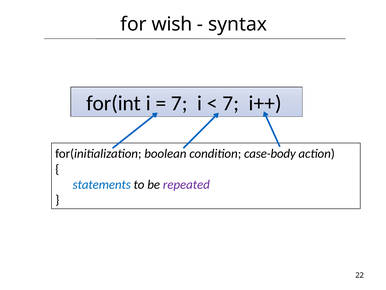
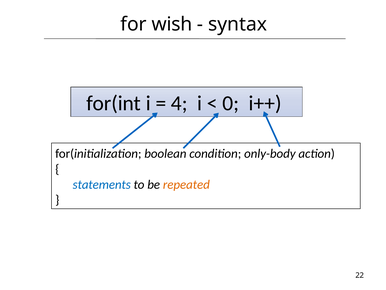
7: 7 -> 4 (179, 103)
7: 7 -> 0 (231, 103)
case-body: case-body -> only-body (270, 153)
repeated colour: purple -> orange (186, 184)
